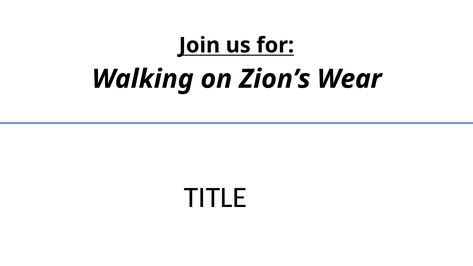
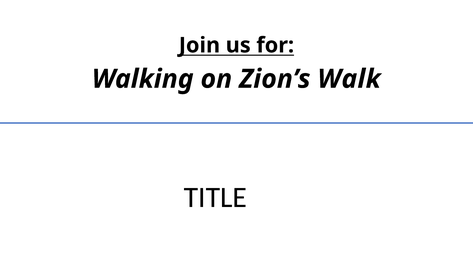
Wear: Wear -> Walk (349, 79)
